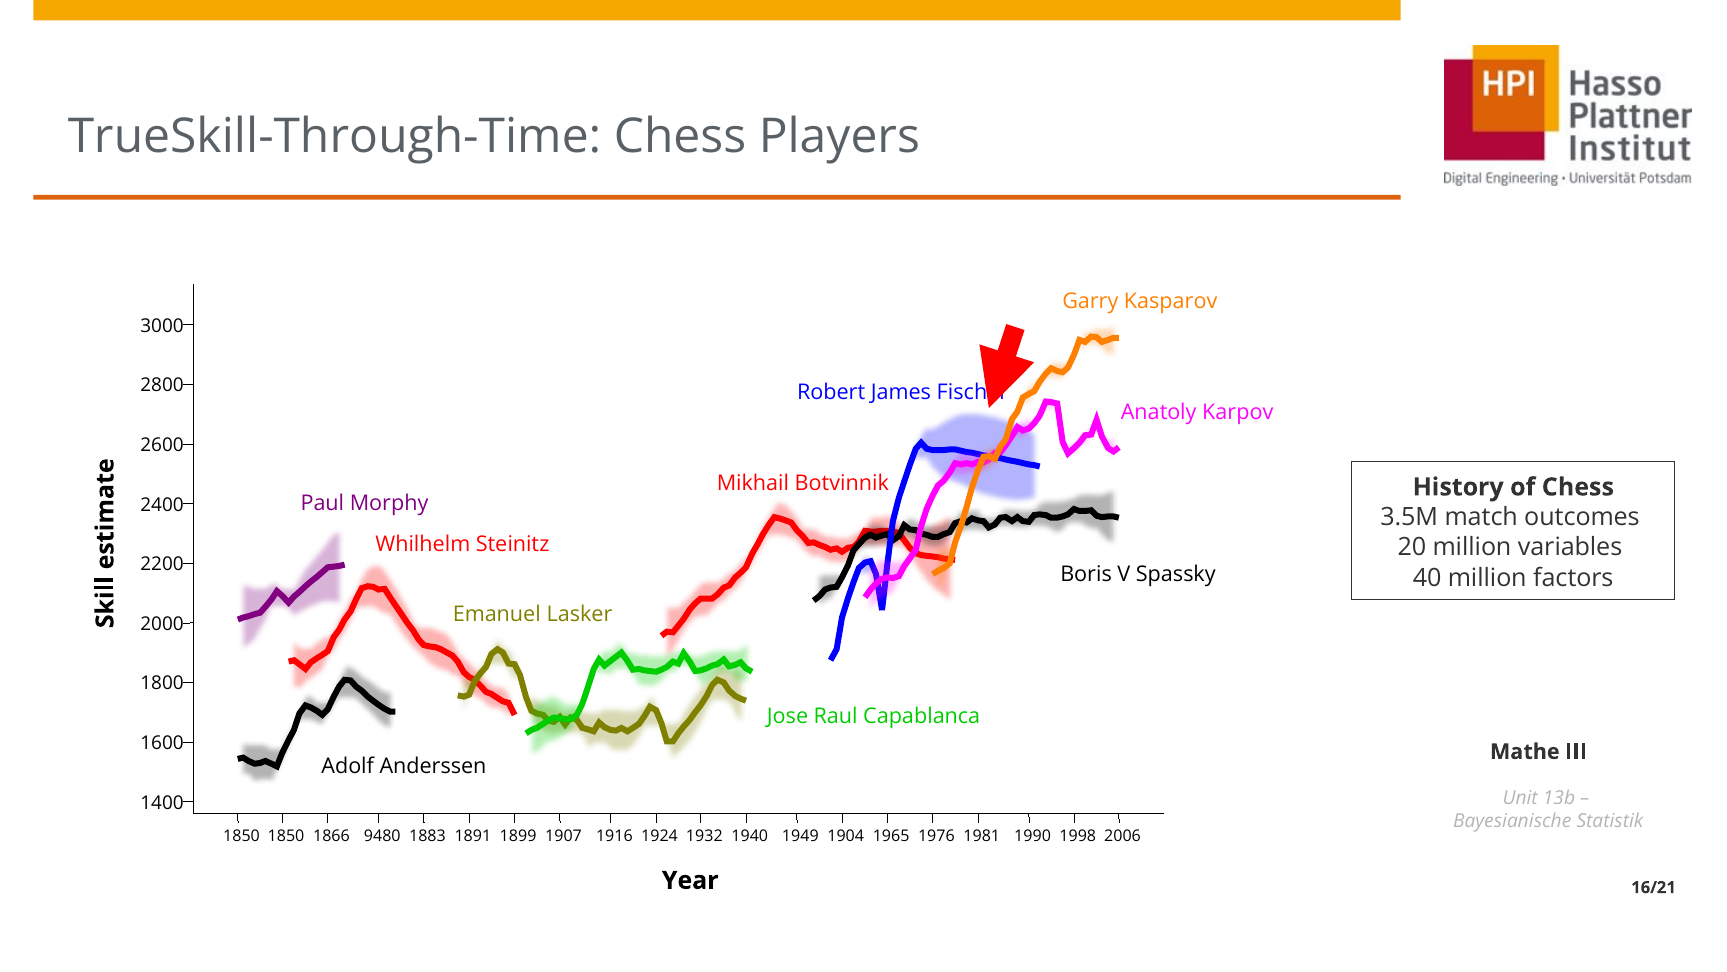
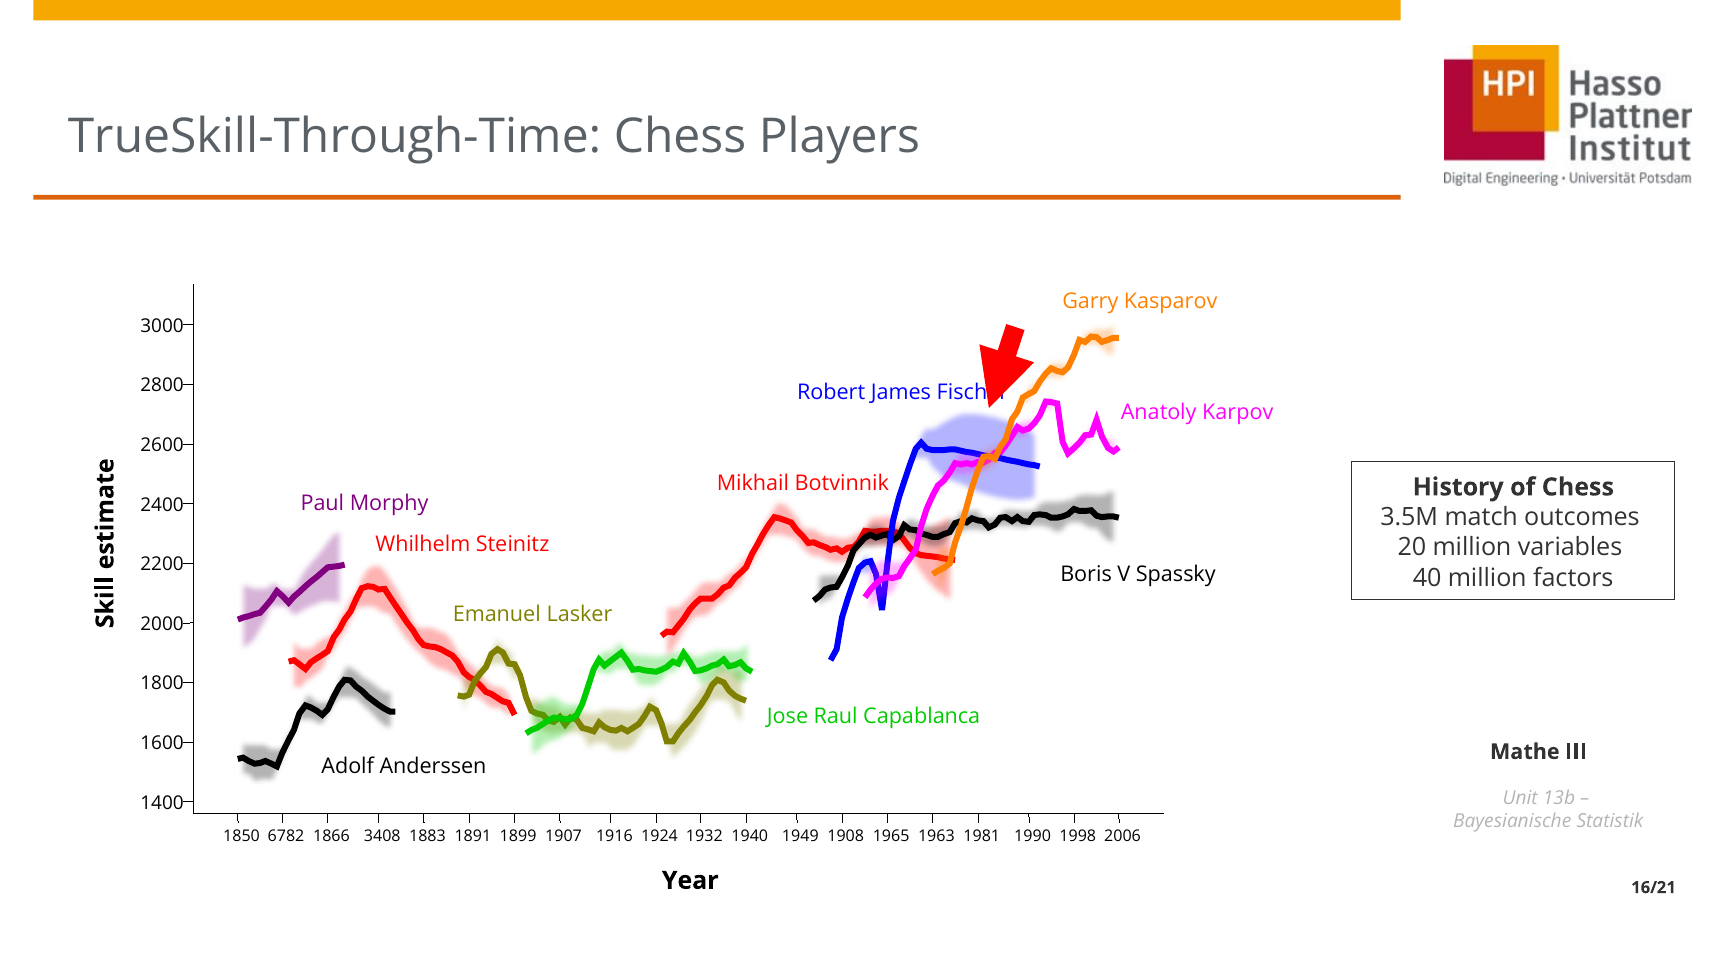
1850 1850: 1850 -> 6782 (286, 836)
9480: 9480 -> 3408 (382, 836)
1904: 1904 -> 1908 (846, 836)
1976: 1976 -> 1963 (936, 836)
